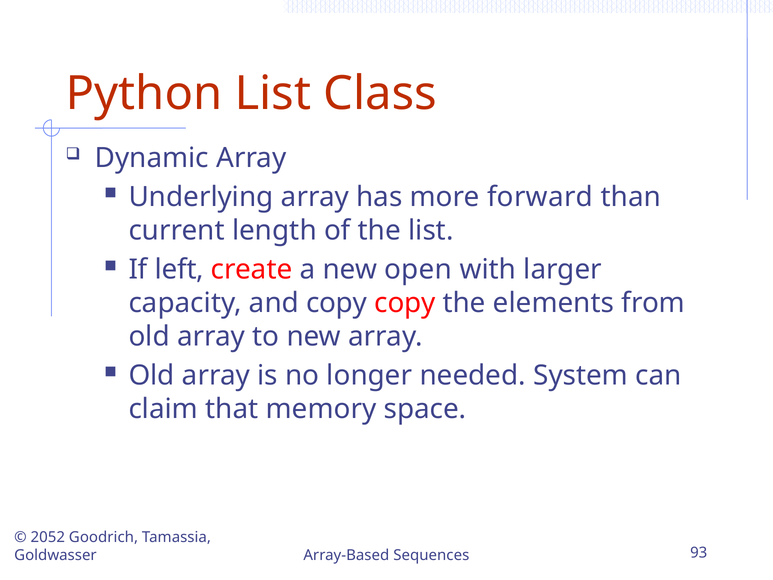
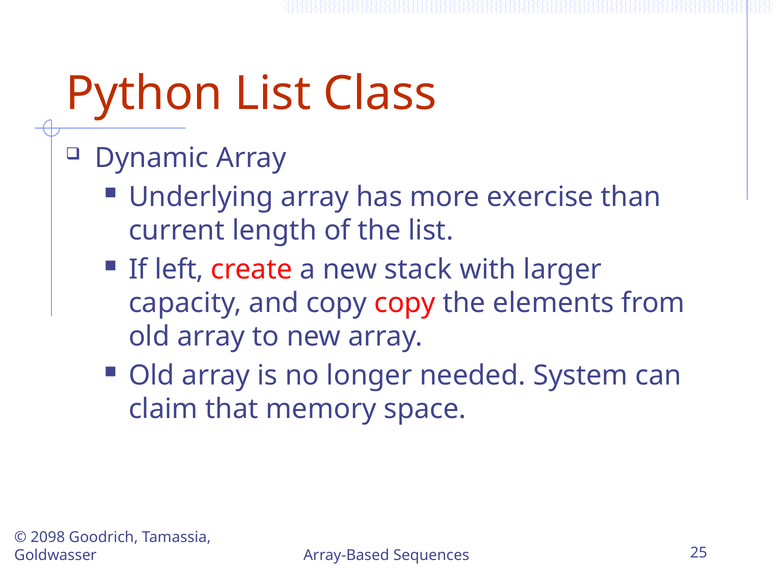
forward: forward -> exercise (540, 197)
open: open -> stack (418, 269)
2052: 2052 -> 2098 (48, 537)
93: 93 -> 25 (699, 553)
